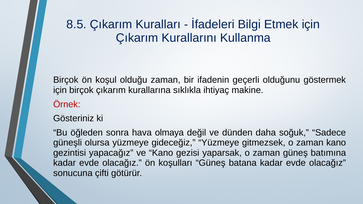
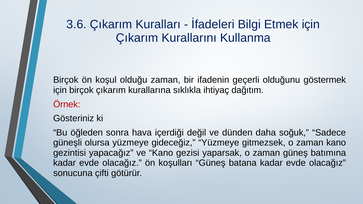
8.5: 8.5 -> 3.6 (77, 24)
makine: makine -> dağıtım (248, 90)
olmaya: olmaya -> içerdiği (169, 133)
